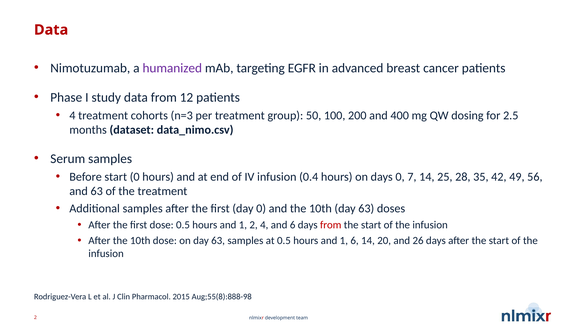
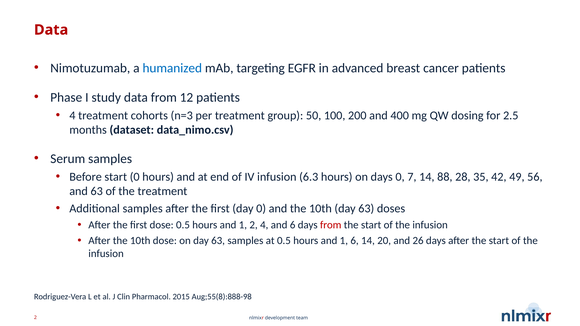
humanized colour: purple -> blue (172, 68)
0.4: 0.4 -> 6.3 (309, 177)
25: 25 -> 88 (445, 177)
